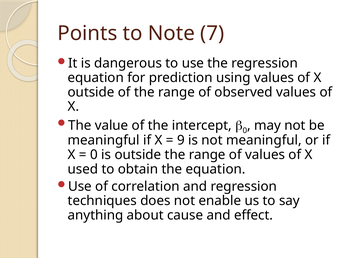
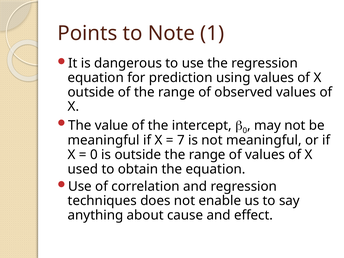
7: 7 -> 1 (212, 33)
9: 9 -> 7 (181, 140)
